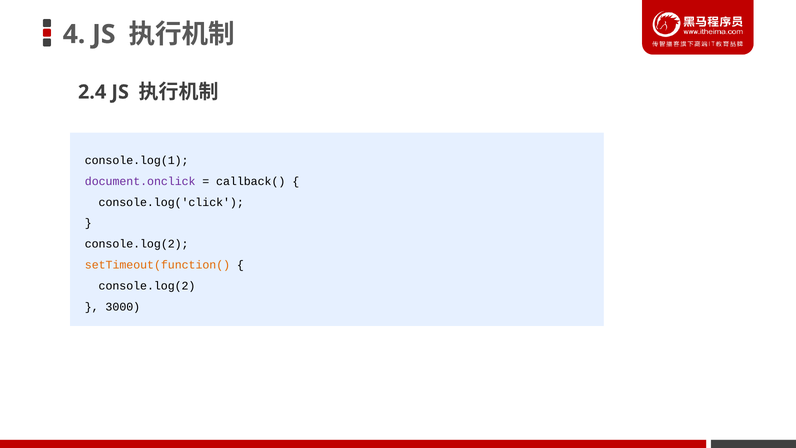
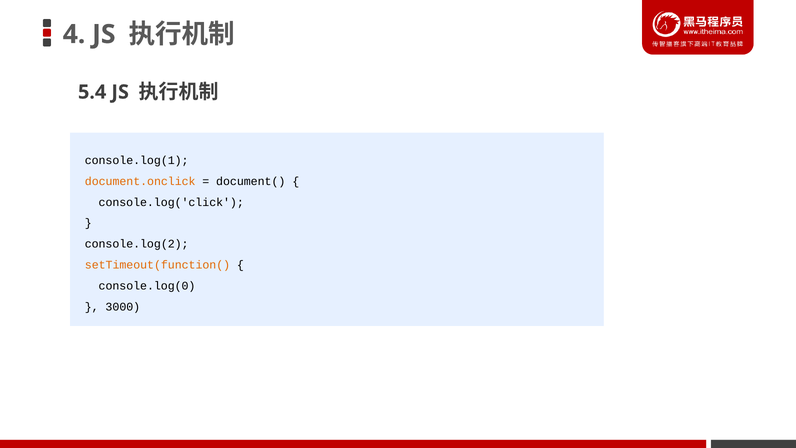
2.4: 2.4 -> 5.4 (92, 92)
document.onclick colour: purple -> orange (140, 181)
callback(: callback( -> document( (251, 181)
console.log(2: console.log(2 -> console.log(0 (147, 286)
